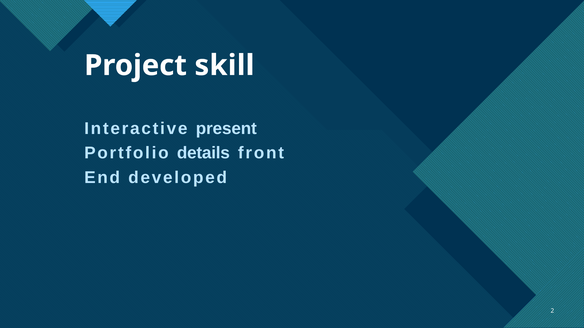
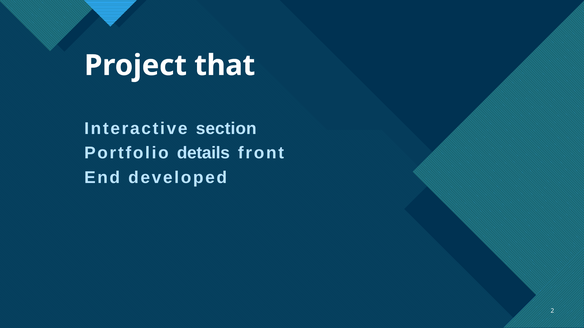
skill: skill -> that (225, 66)
present: present -> section (226, 129)
